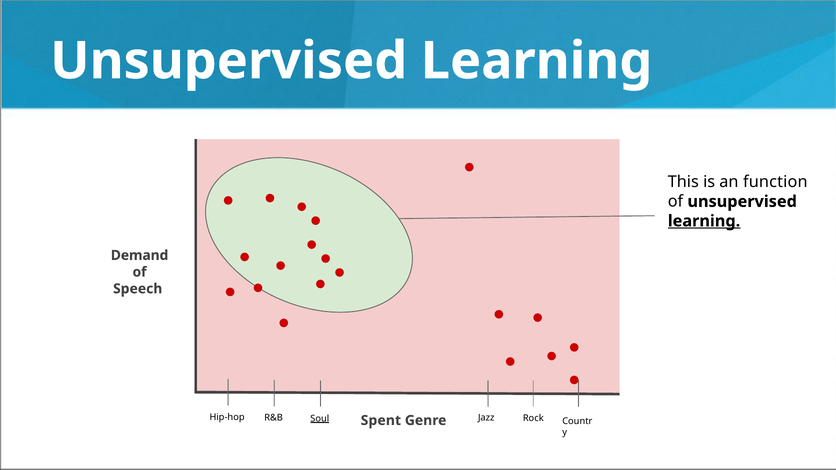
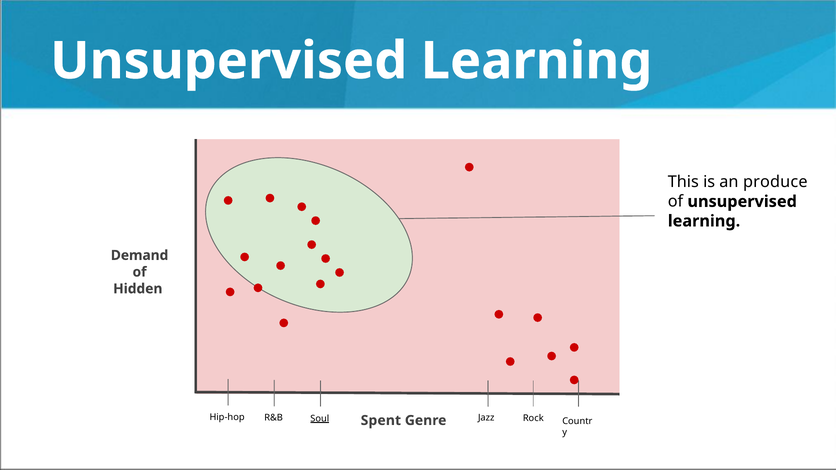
function: function -> produce (775, 182)
learning underline: present -> none (704, 221)
Speech: Speech -> Hidden (138, 289)
